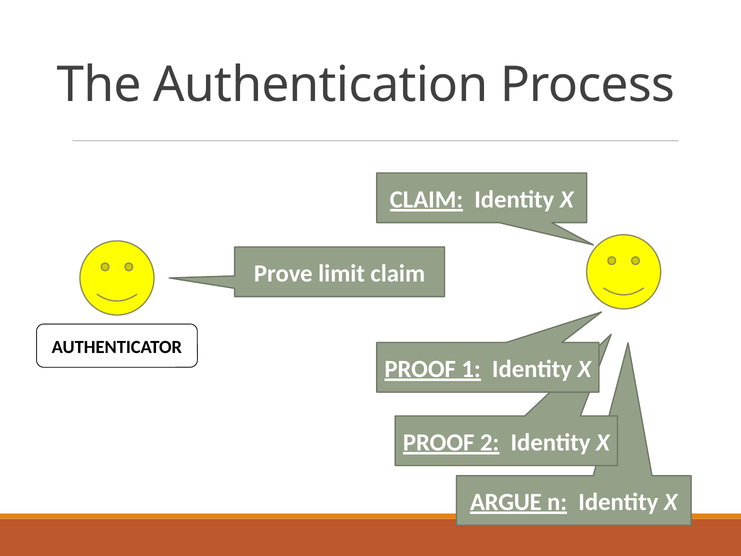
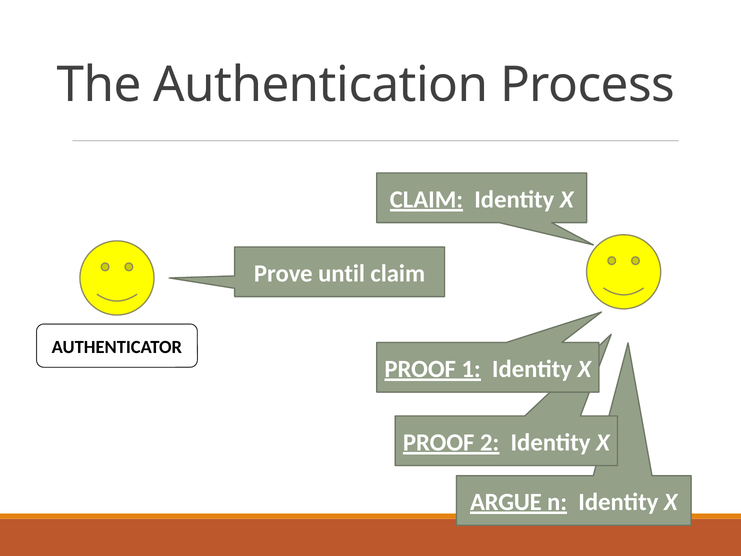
limit: limit -> until (342, 273)
